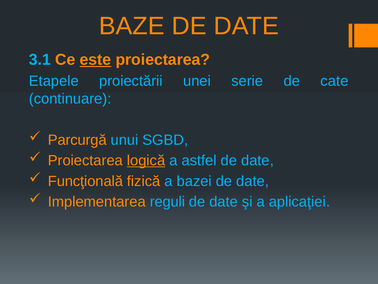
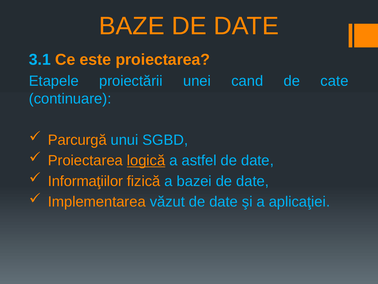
este underline: present -> none (95, 60)
serie: serie -> cand (247, 81)
Funcţională: Funcţională -> Informaţiilor (85, 181)
reguli: reguli -> văzut (167, 201)
